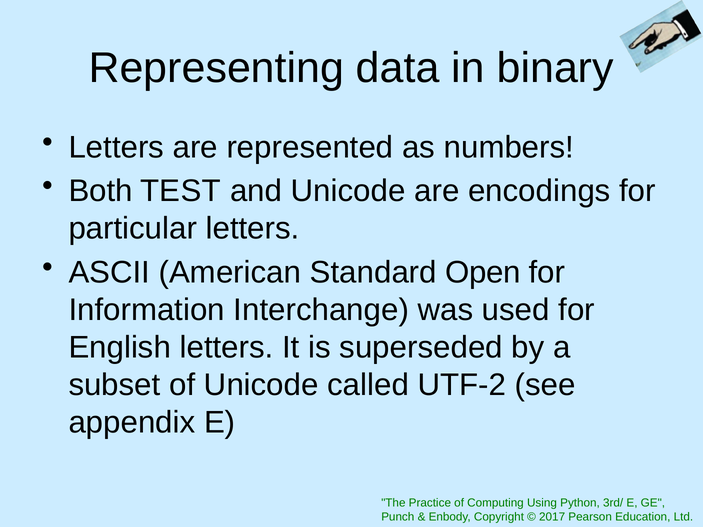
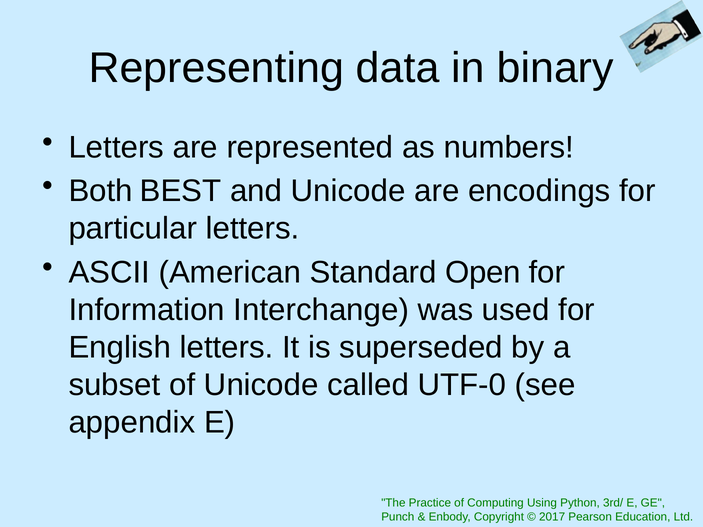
TEST: TEST -> BEST (181, 191)
UTF-2: UTF-2 -> UTF-0 (462, 385)
